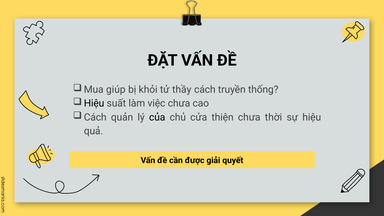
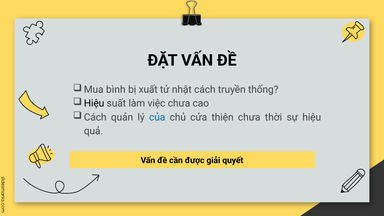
giúp: giúp -> bình (116, 90)
khỏi: khỏi -> xuất (148, 90)
thầy: thầy -> nhật (182, 90)
của colour: black -> blue (157, 117)
